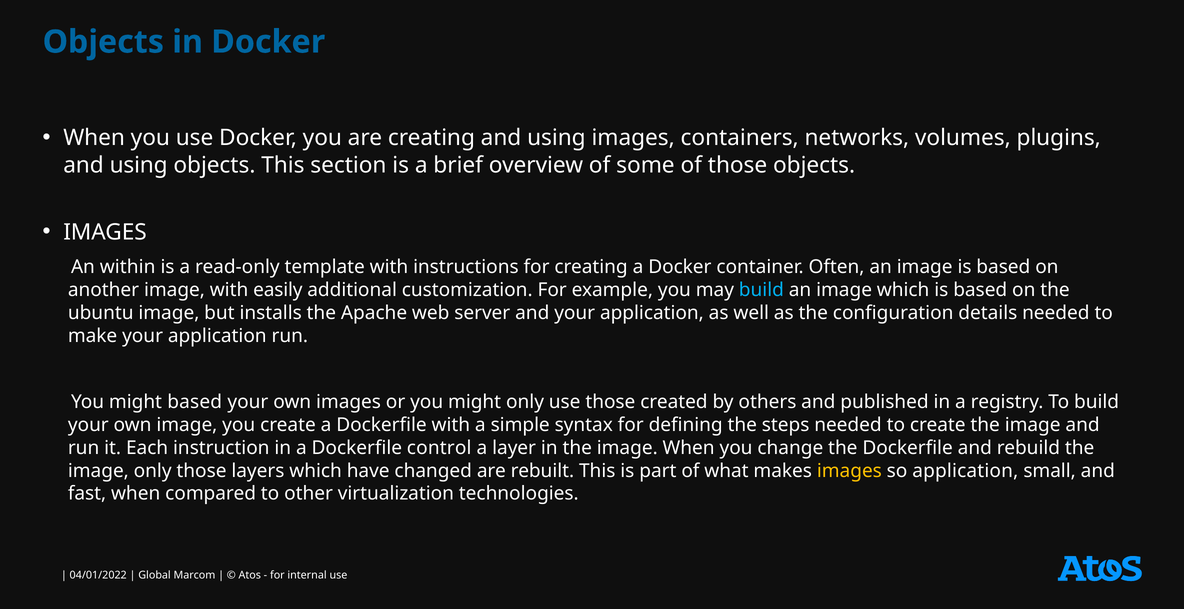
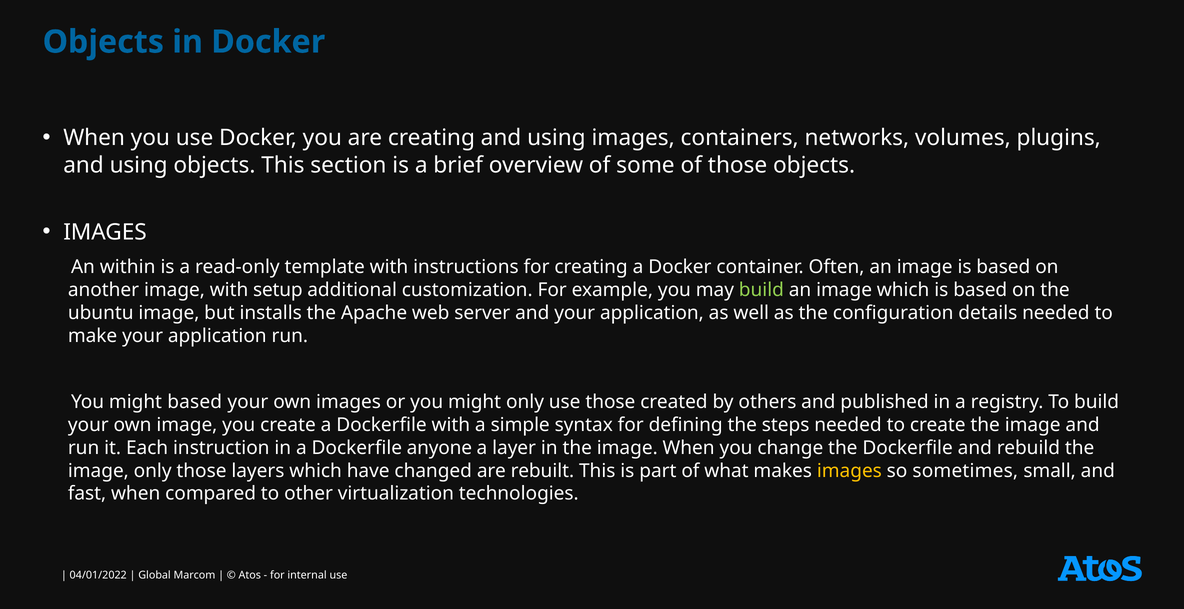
easily: easily -> setup (278, 290)
build colour: light blue -> light green (761, 290)
control: control -> anyone (439, 448)
so application: application -> sometimes (965, 471)
